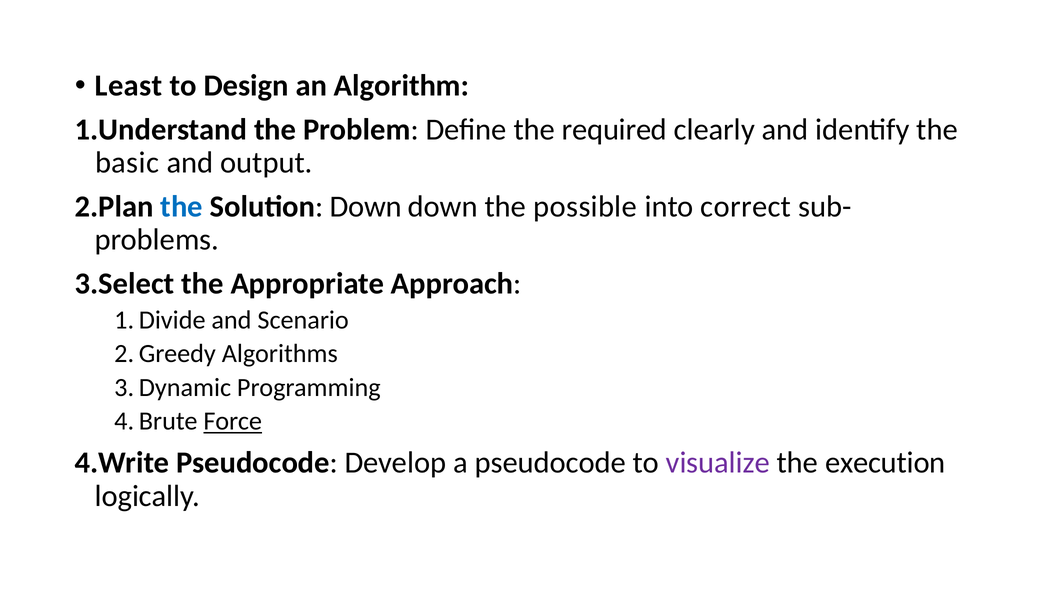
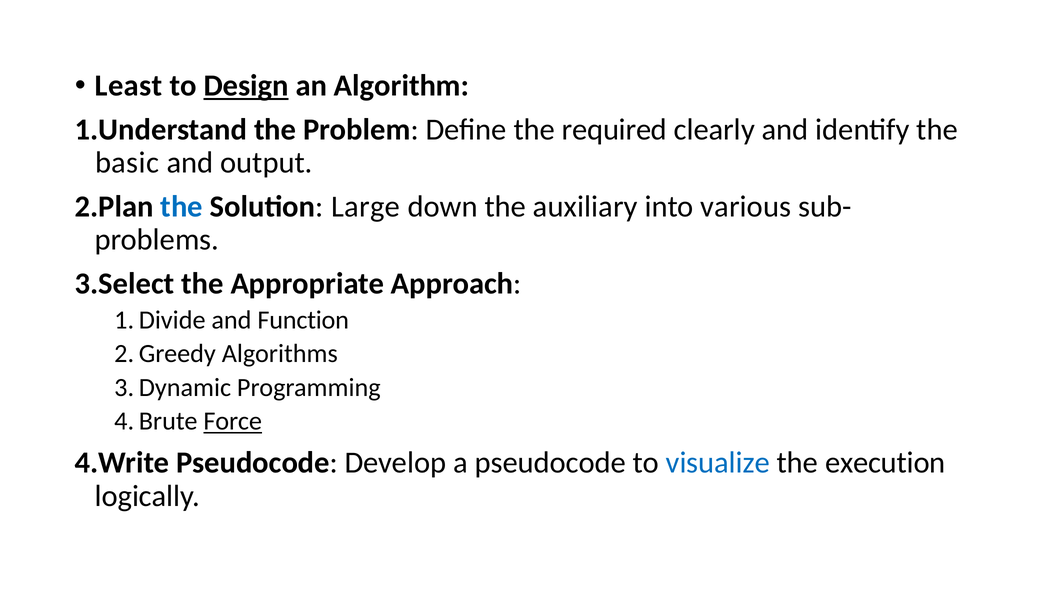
Design underline: none -> present (246, 86)
Solution Down: Down -> Large (366, 207)
possible: possible -> auxiliary (585, 207)
correct: correct -> various (746, 207)
Scenario: Scenario -> Function (303, 320)
visualize colour: purple -> blue (718, 463)
